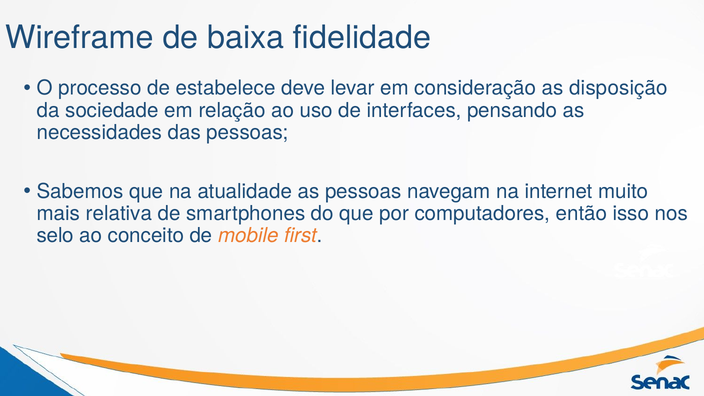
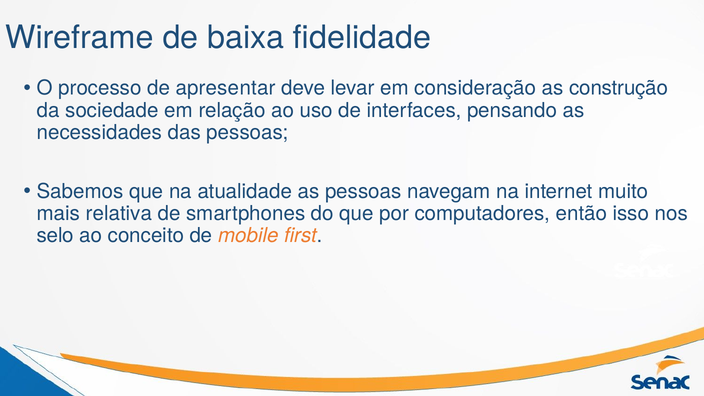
estabelece: estabelece -> apresentar (226, 88)
disposição: disposição -> construção (619, 88)
